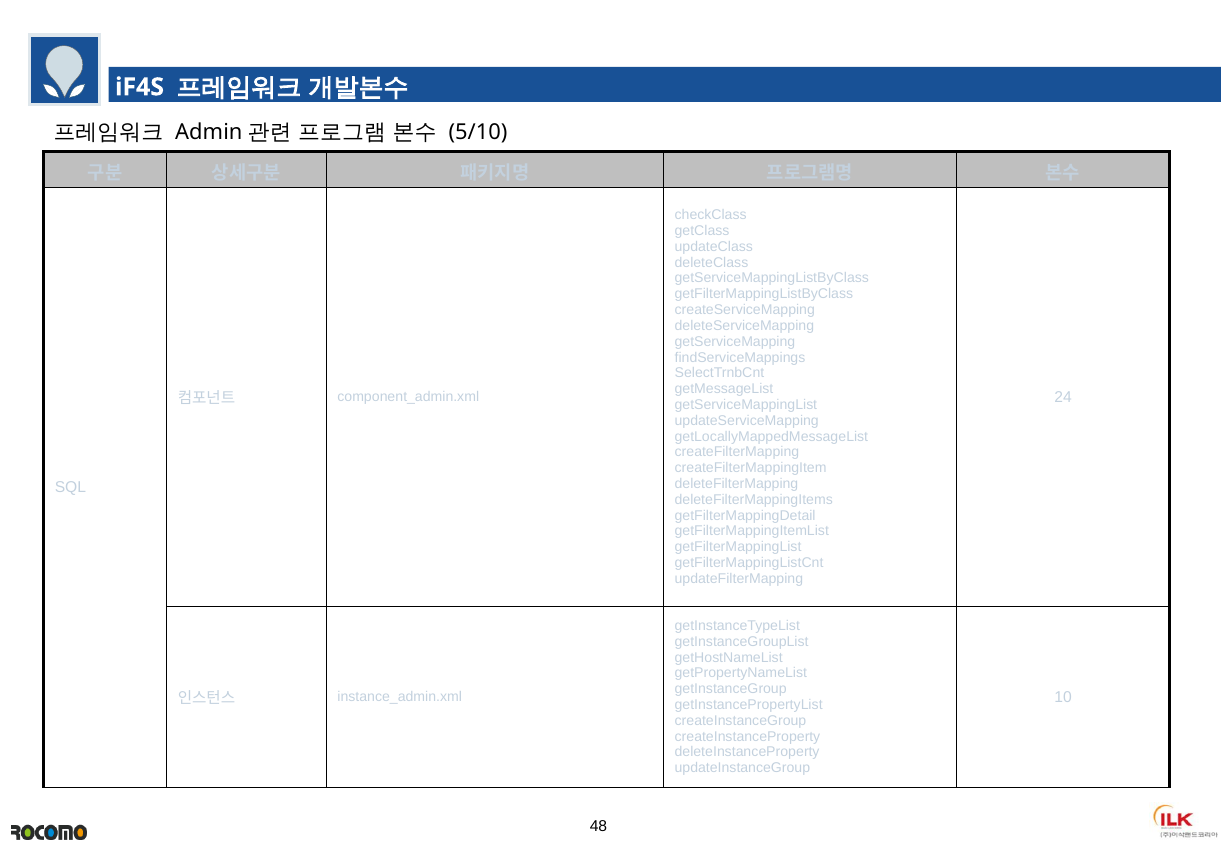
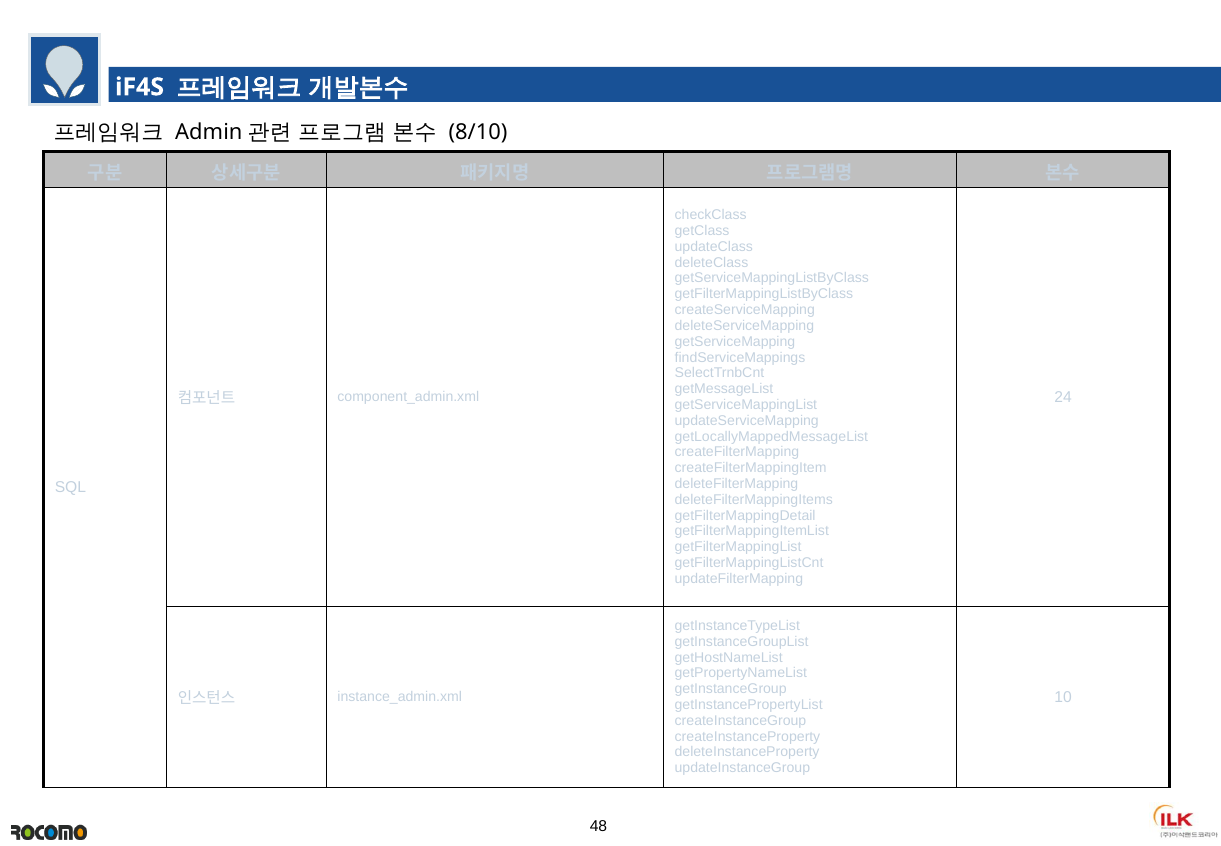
5/10: 5/10 -> 8/10 (478, 132)
